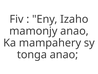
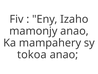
tonga: tonga -> tokoa (32, 54)
